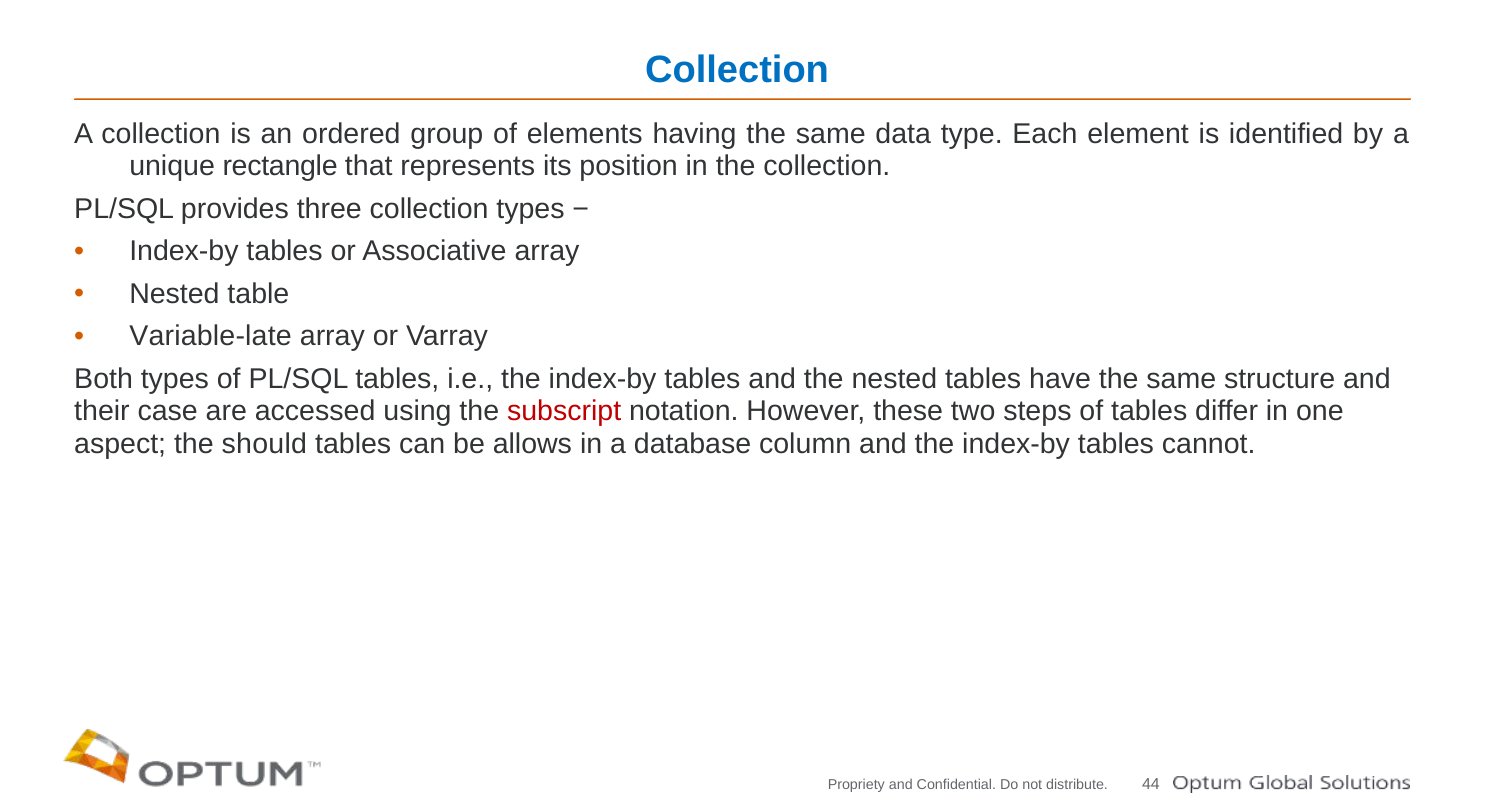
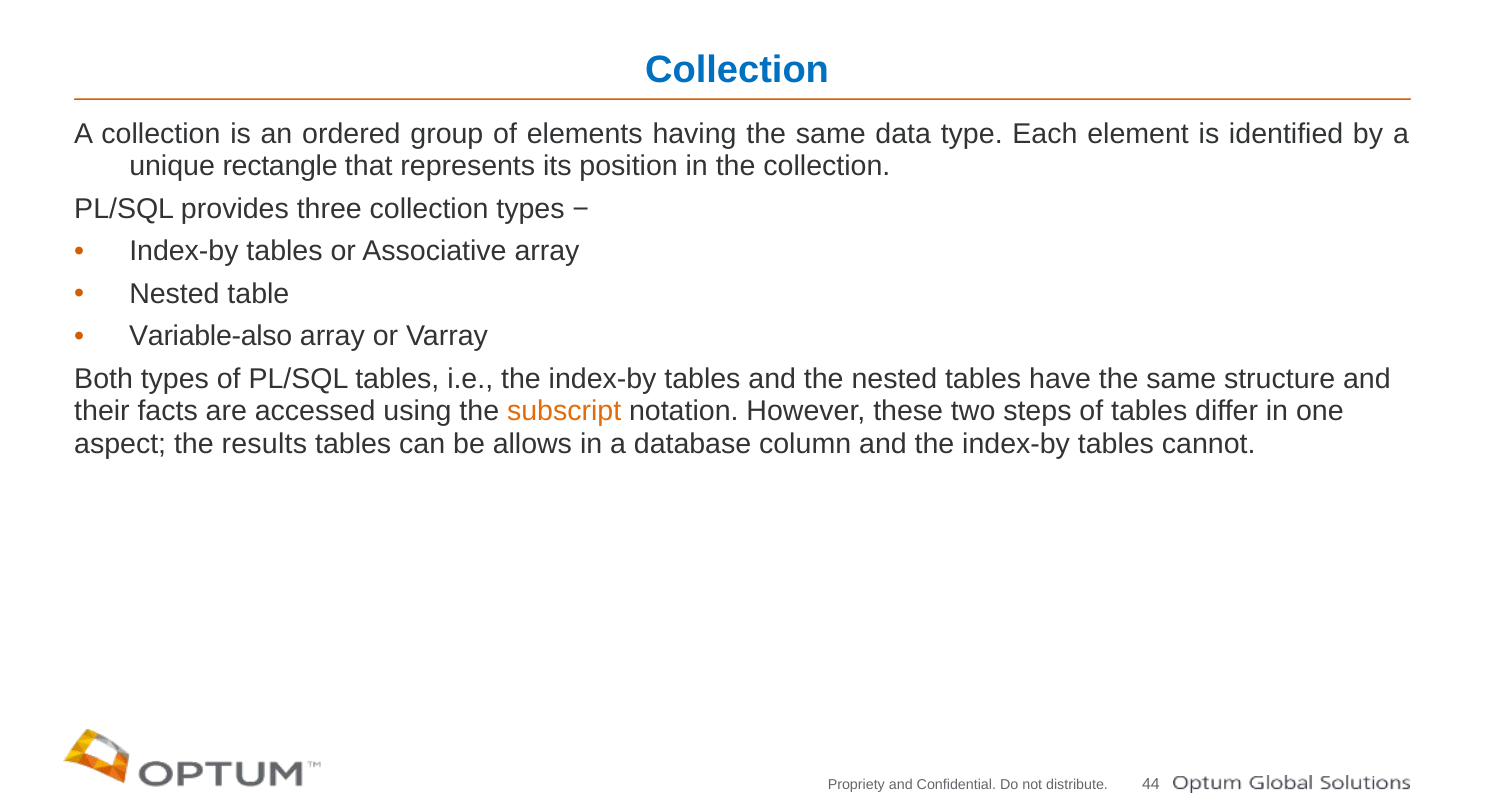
Variable-late: Variable-late -> Variable-also (211, 337)
case: case -> facts (168, 412)
subscript colour: red -> orange (564, 412)
should: should -> results (264, 444)
